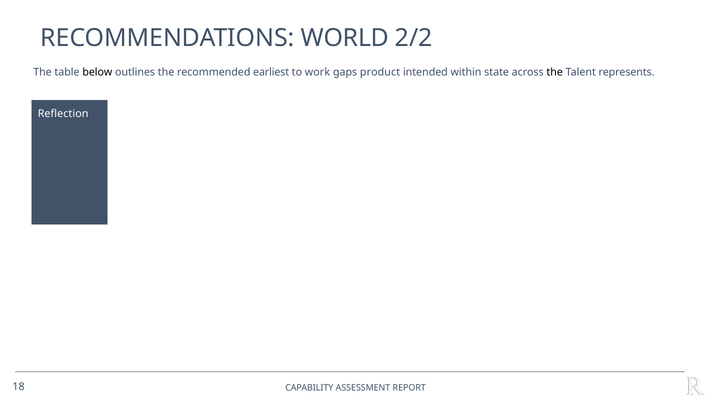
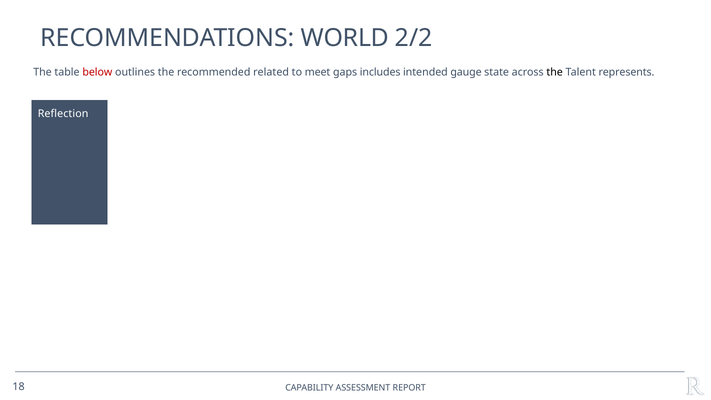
below colour: black -> red (97, 72)
earliest: earliest -> related (271, 72)
work: work -> meet (318, 72)
product: product -> includes (380, 72)
within: within -> gauge (466, 72)
